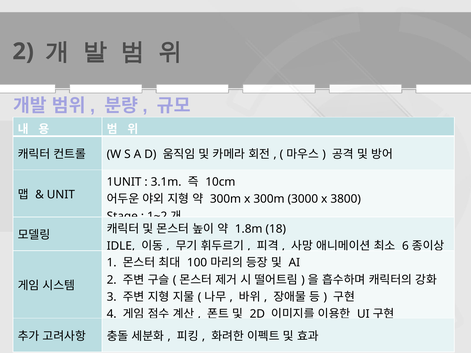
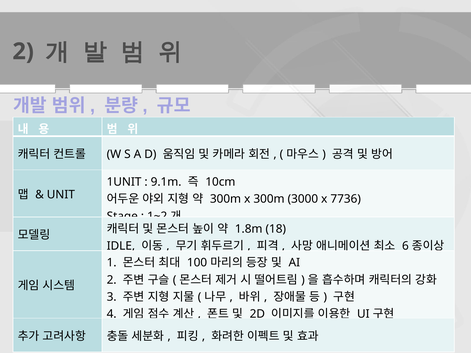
3.1m: 3.1m -> 9.1m (166, 182)
3800: 3800 -> 7736 (346, 199)
